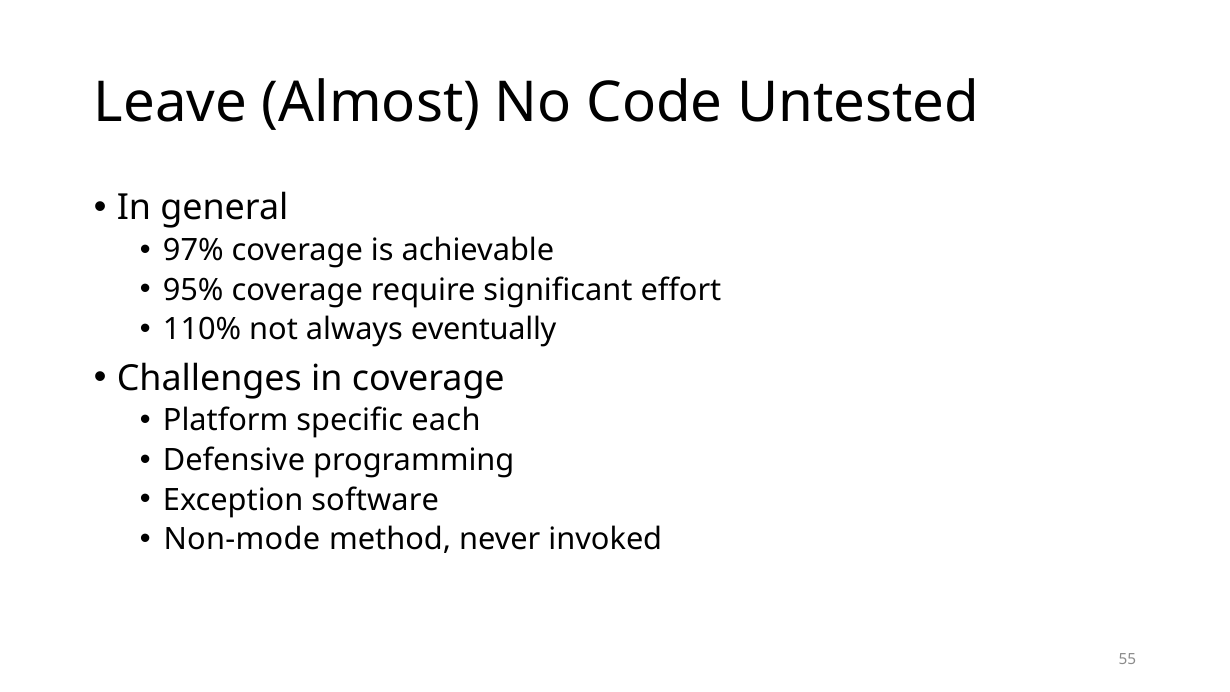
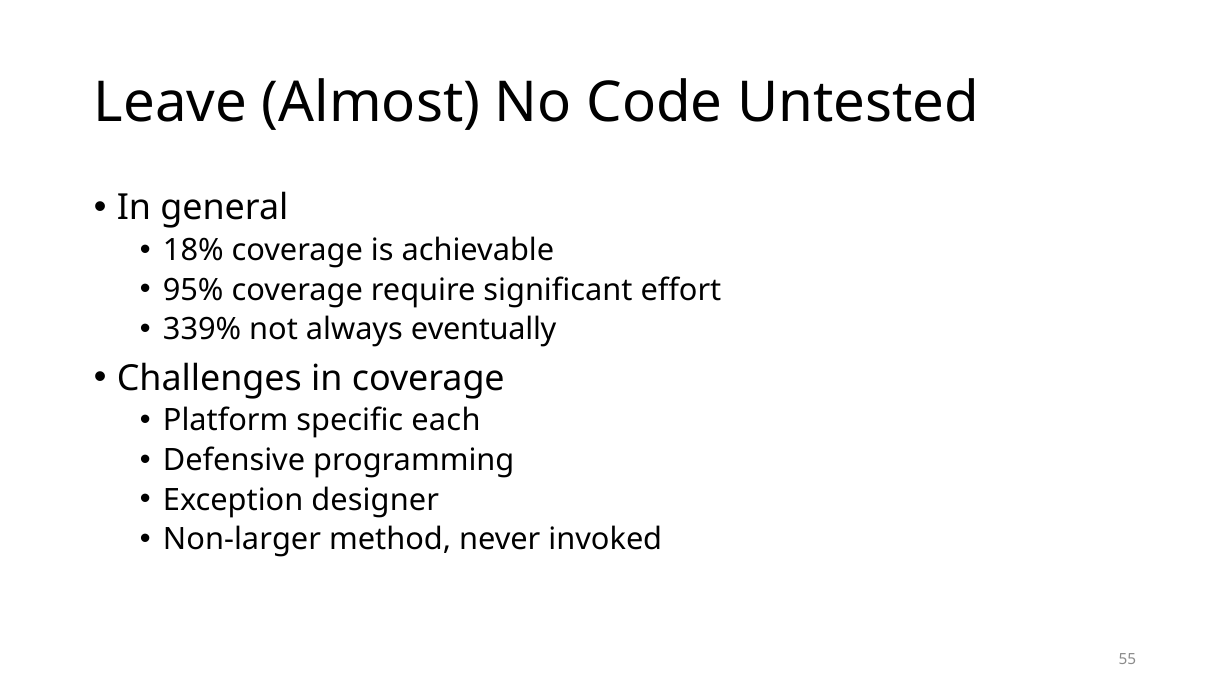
97%: 97% -> 18% (193, 250)
110%: 110% -> 339% (202, 330)
software: software -> designer (375, 500)
Non-mode: Non-mode -> Non-larger (242, 539)
